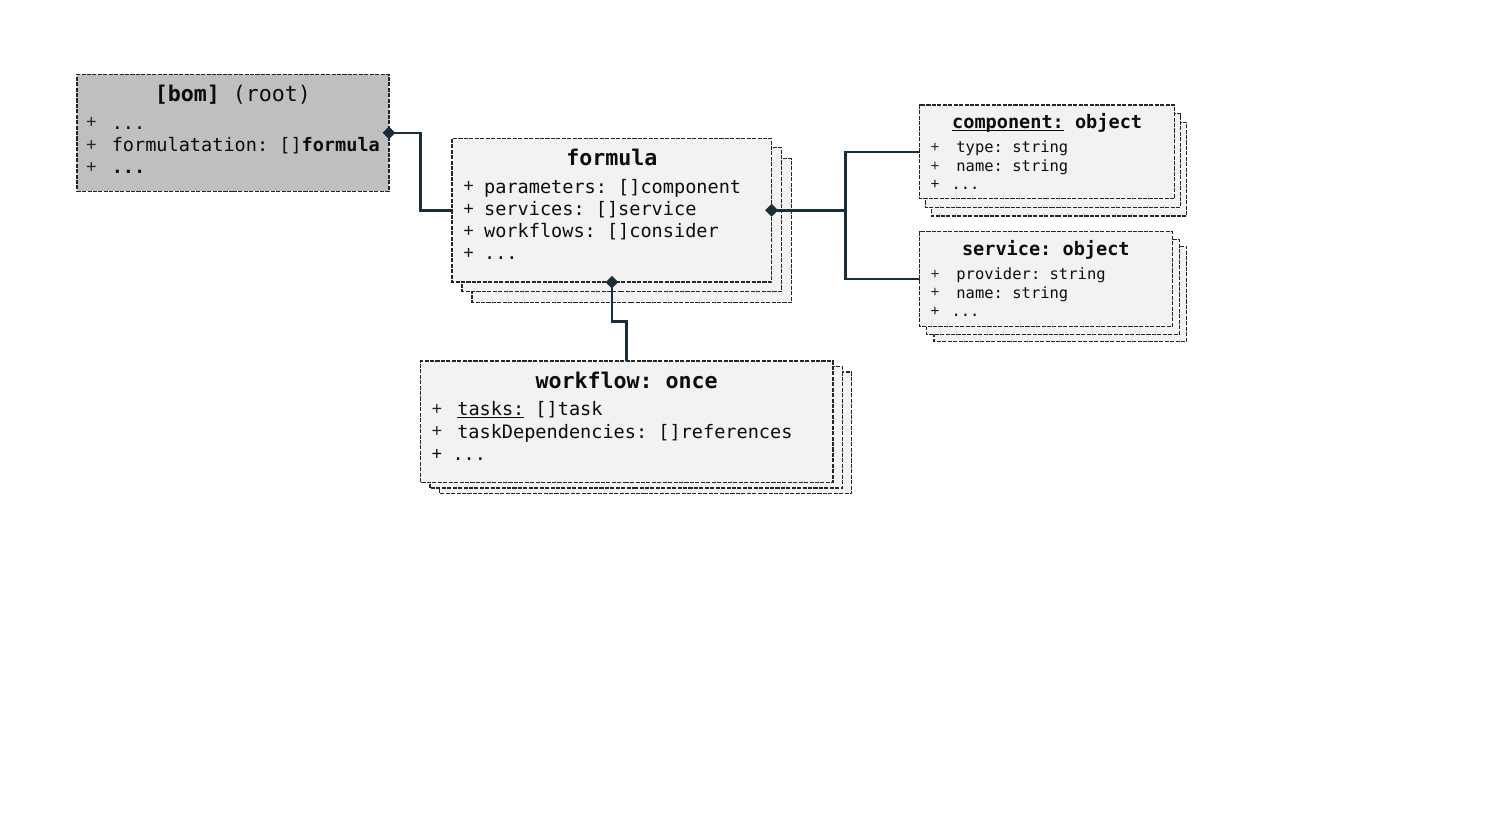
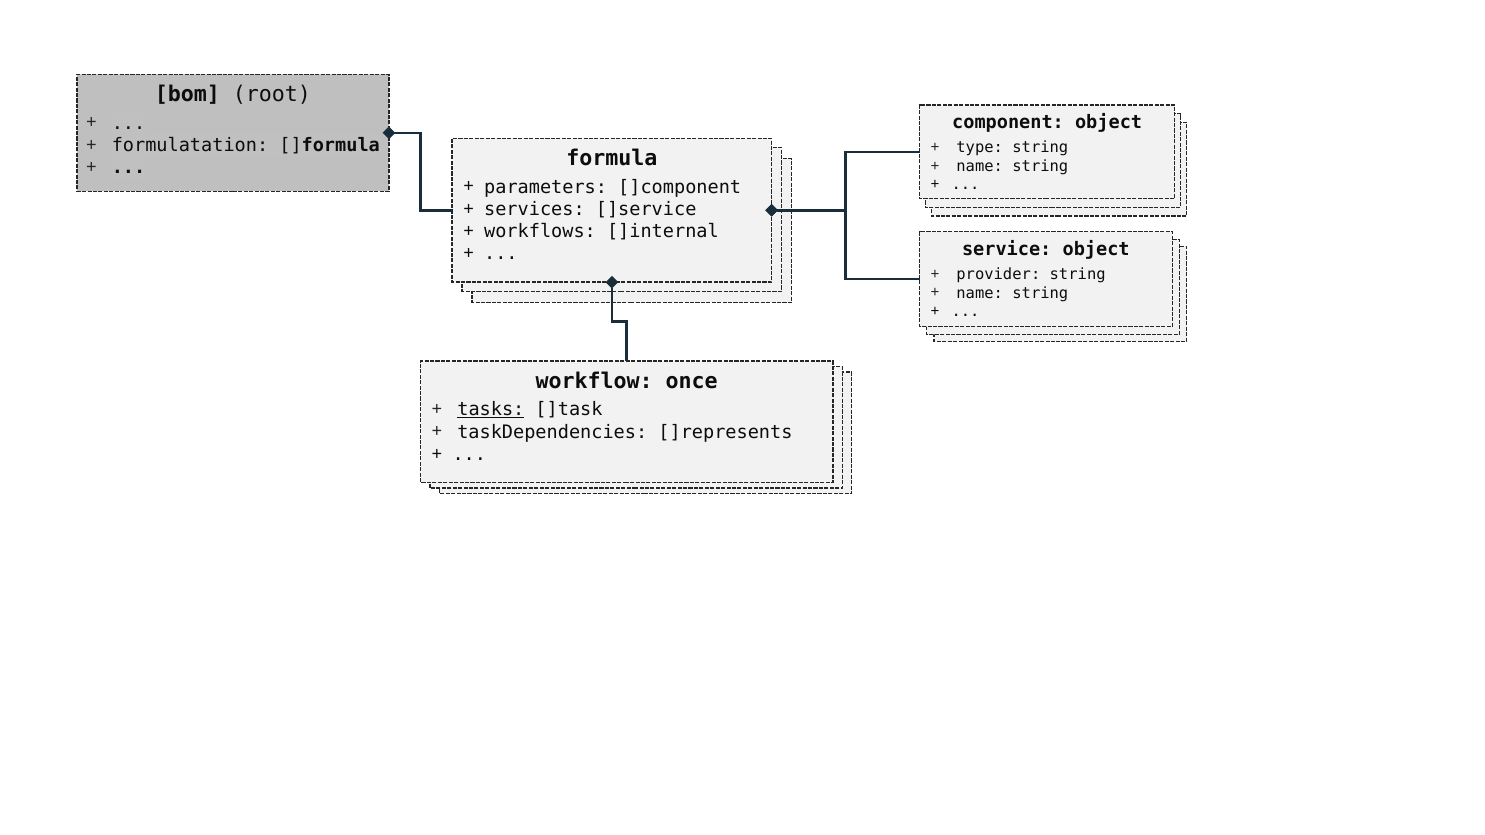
component underline: present -> none (1008, 123)
]consider: ]consider -> ]internal (663, 232)
]references: ]references -> ]represents (725, 432)
